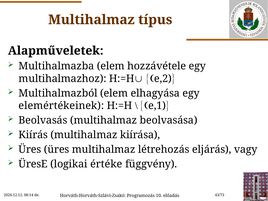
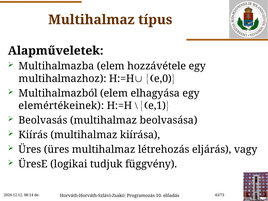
e,2: e,2 -> e,0 (163, 79)
értéke: értéke -> tudjuk (106, 164)
